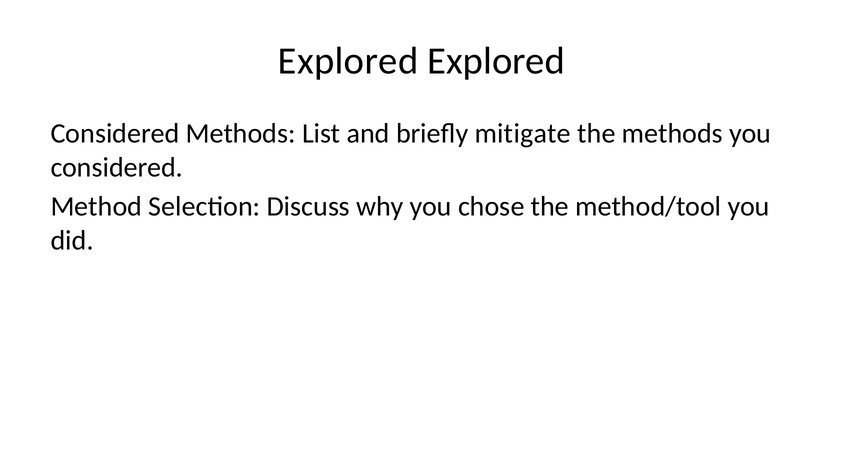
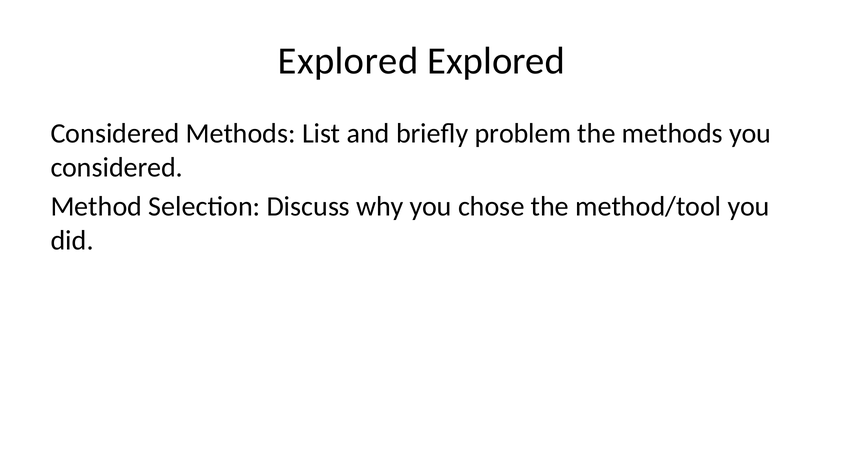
mitigate: mitigate -> problem (523, 134)
